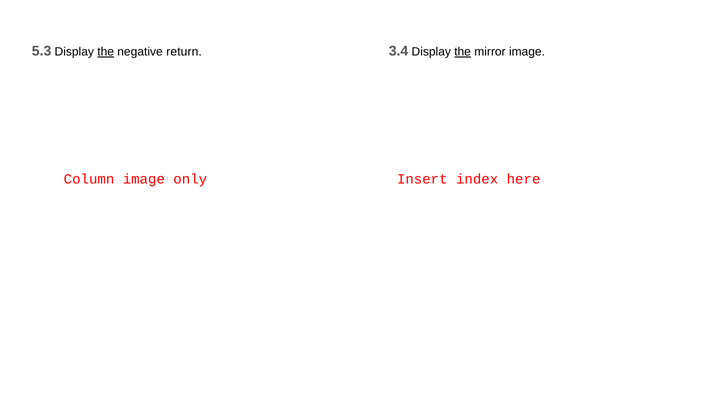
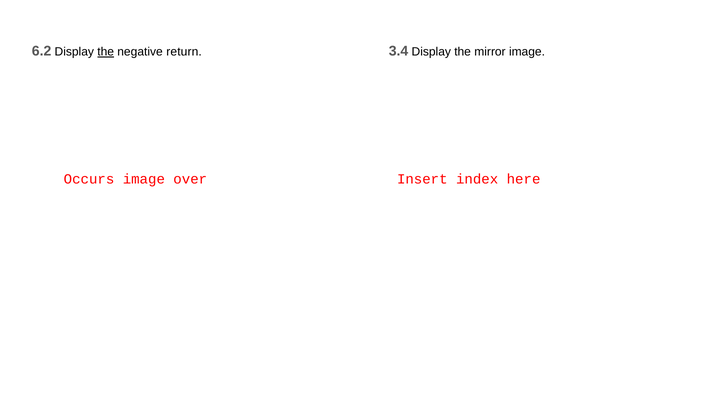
5.3: 5.3 -> 6.2 (42, 51)
the underline: present -> none (463, 52)
Column: Column -> Occurs (89, 179)
only: only -> over (190, 179)
